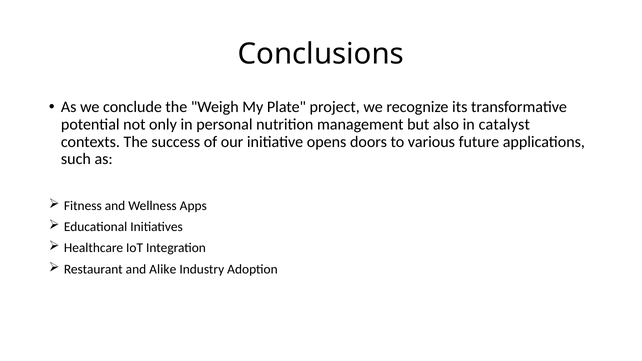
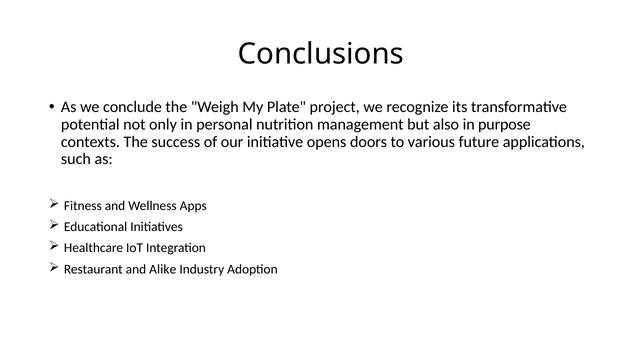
catalyst: catalyst -> purpose (504, 124)
